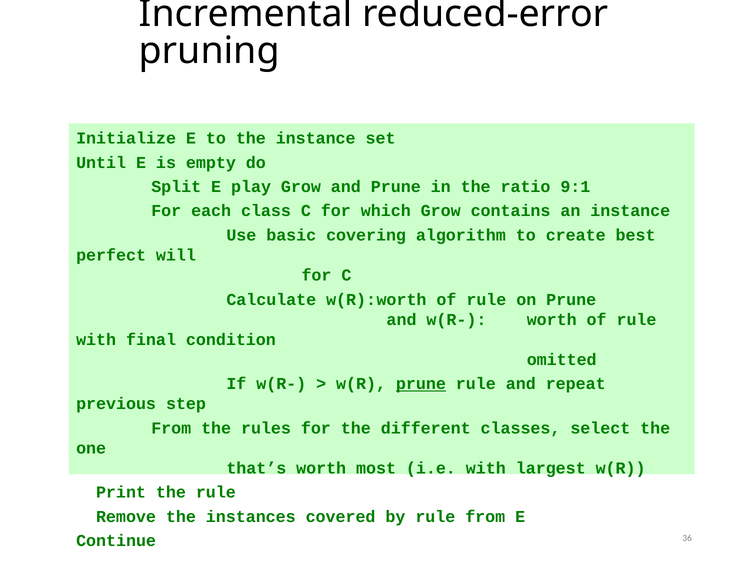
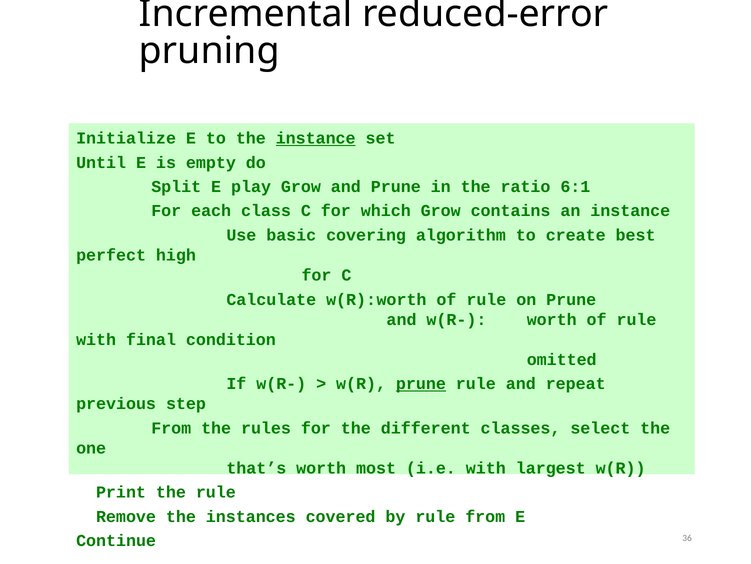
instance underline: none -> present (316, 138)
9:1: 9:1 -> 6:1 (575, 187)
will: will -> high (176, 255)
